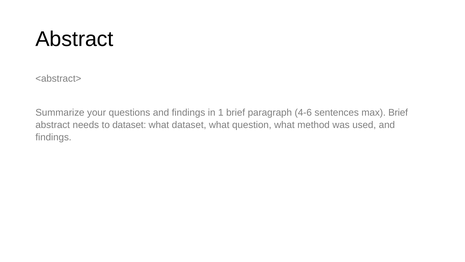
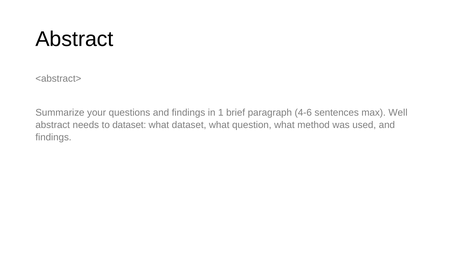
max Brief: Brief -> Well (398, 113)
